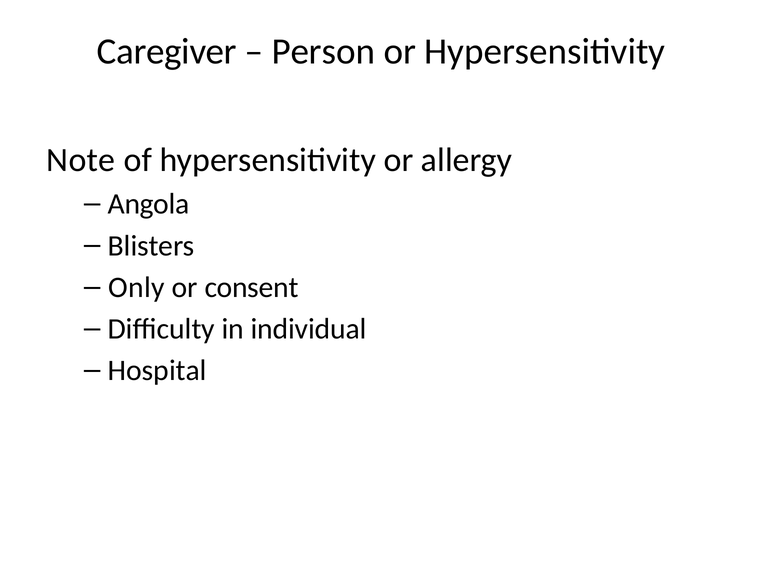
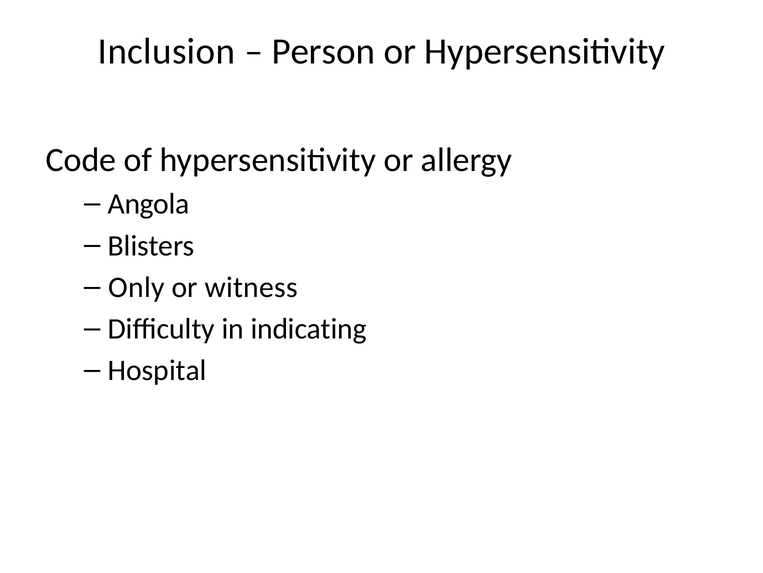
Caregiver: Caregiver -> Inclusion (167, 52)
Note: Note -> Code (81, 160)
consent: consent -> witness (251, 287)
individual: individual -> indicating (309, 329)
